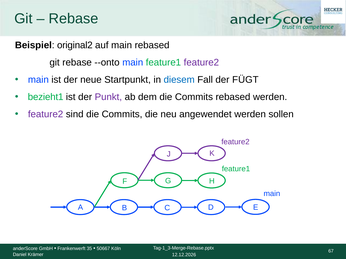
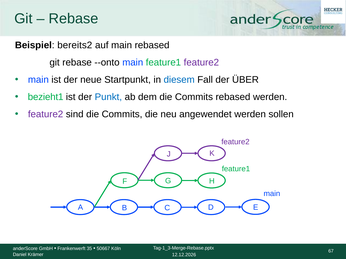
original2: original2 -> bereits2 (75, 45)
FÜGT: FÜGT -> ÜBER (245, 80)
Punkt colour: purple -> blue (108, 97)
